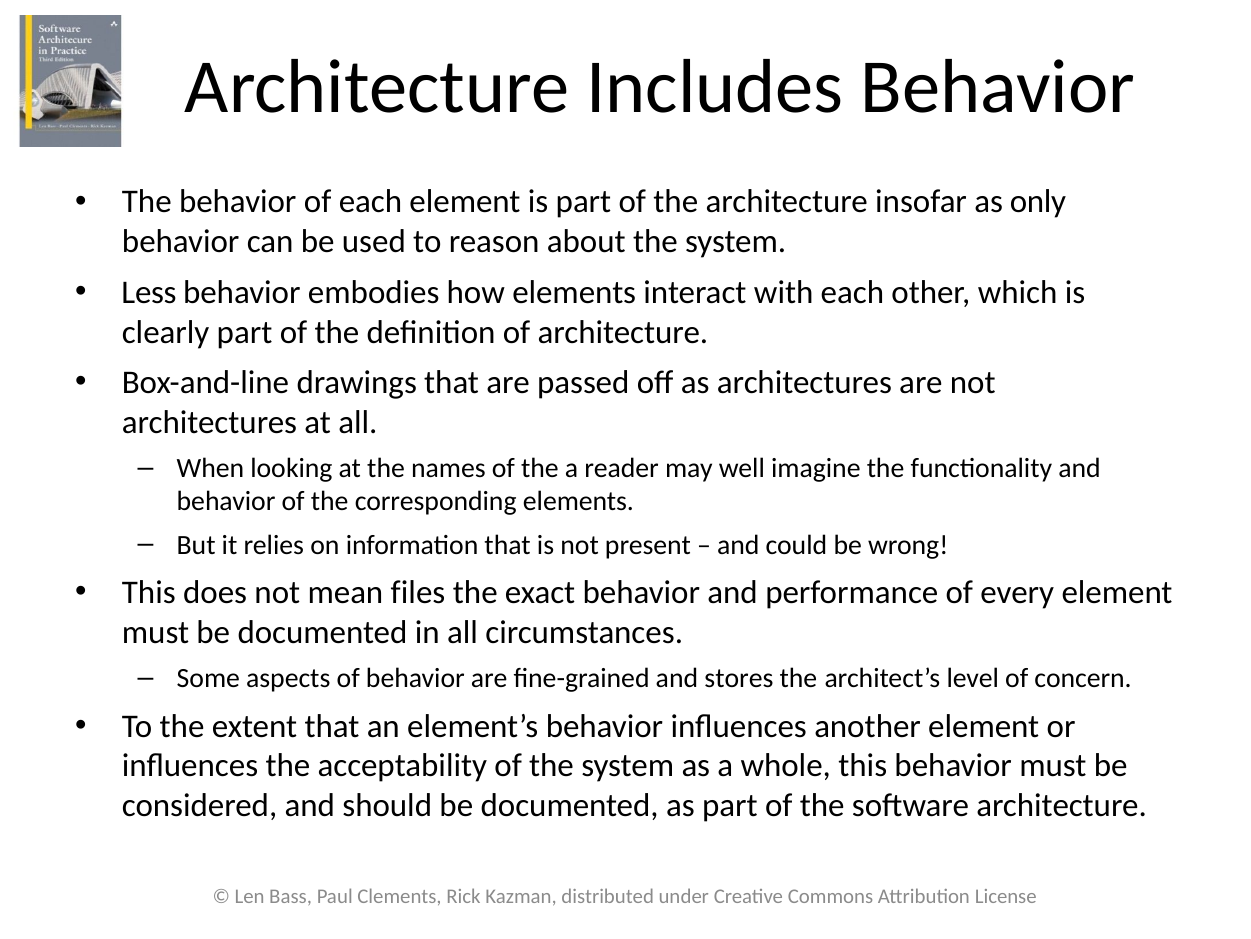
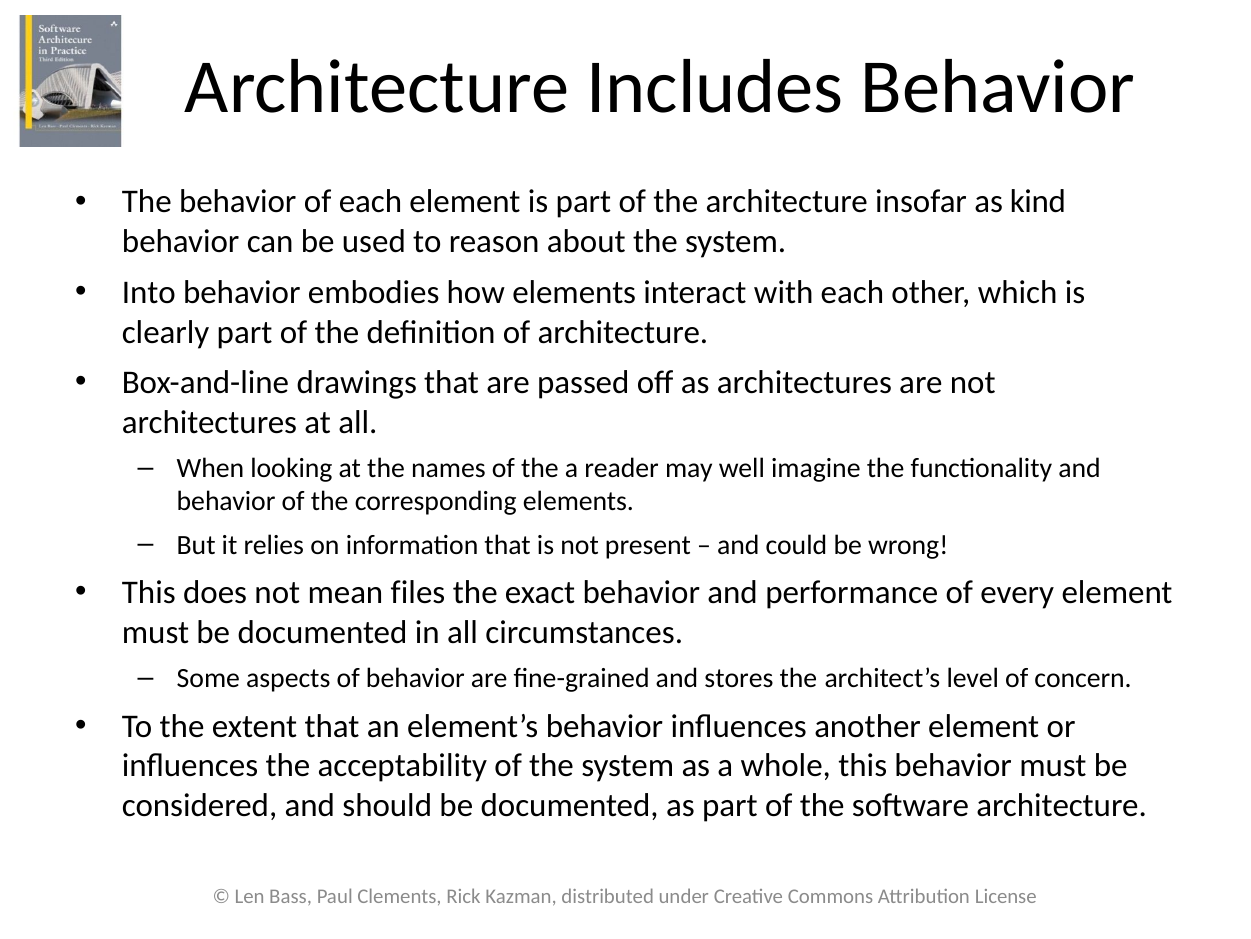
only: only -> kind (1038, 202)
Less: Less -> Into (149, 292)
